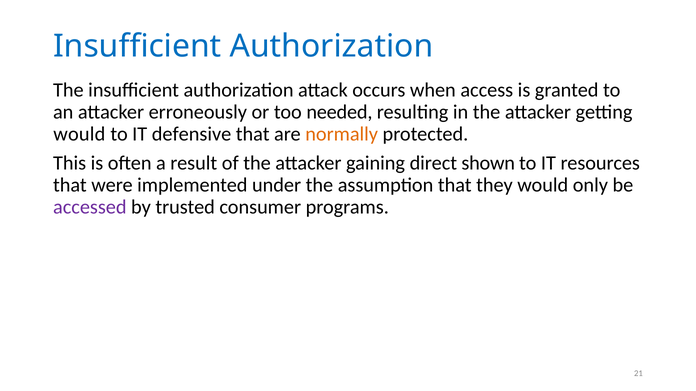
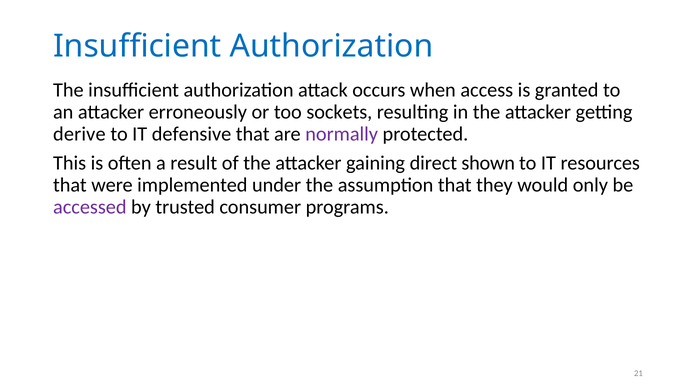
needed: needed -> sockets (339, 112)
would: would -> derive (79, 134)
normally colour: orange -> purple (342, 134)
